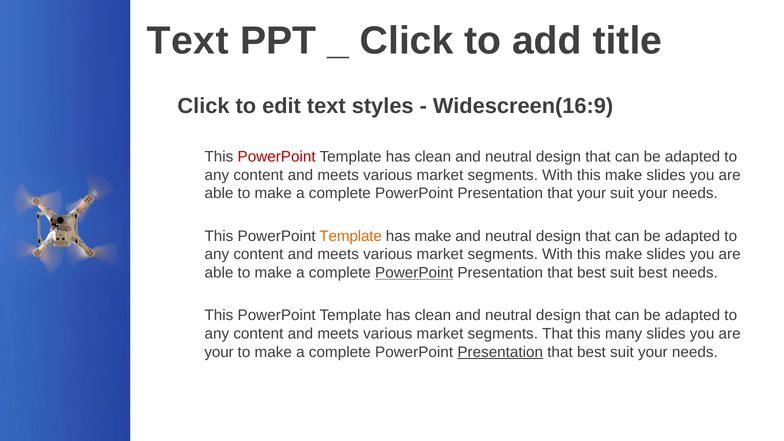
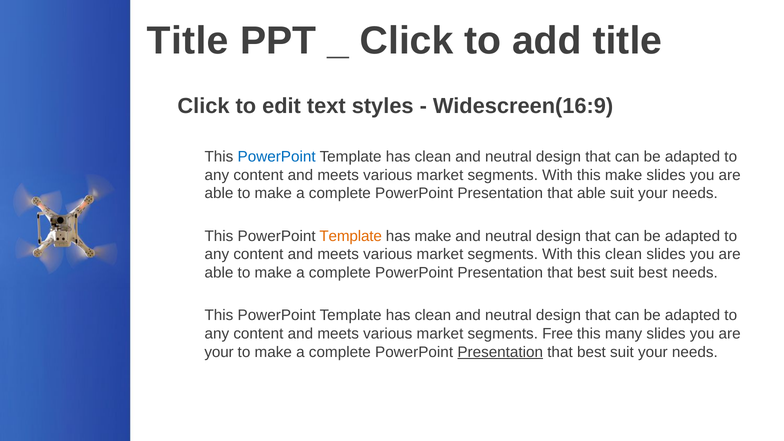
Text: Text -> Title (188, 41)
PowerPoint colour: red -> blue (277, 157)
that your: your -> able (591, 193)
make: make -> clean (624, 254)
PowerPoint underline: present -> none (414, 273)
segments That: That -> Free (558, 334)
